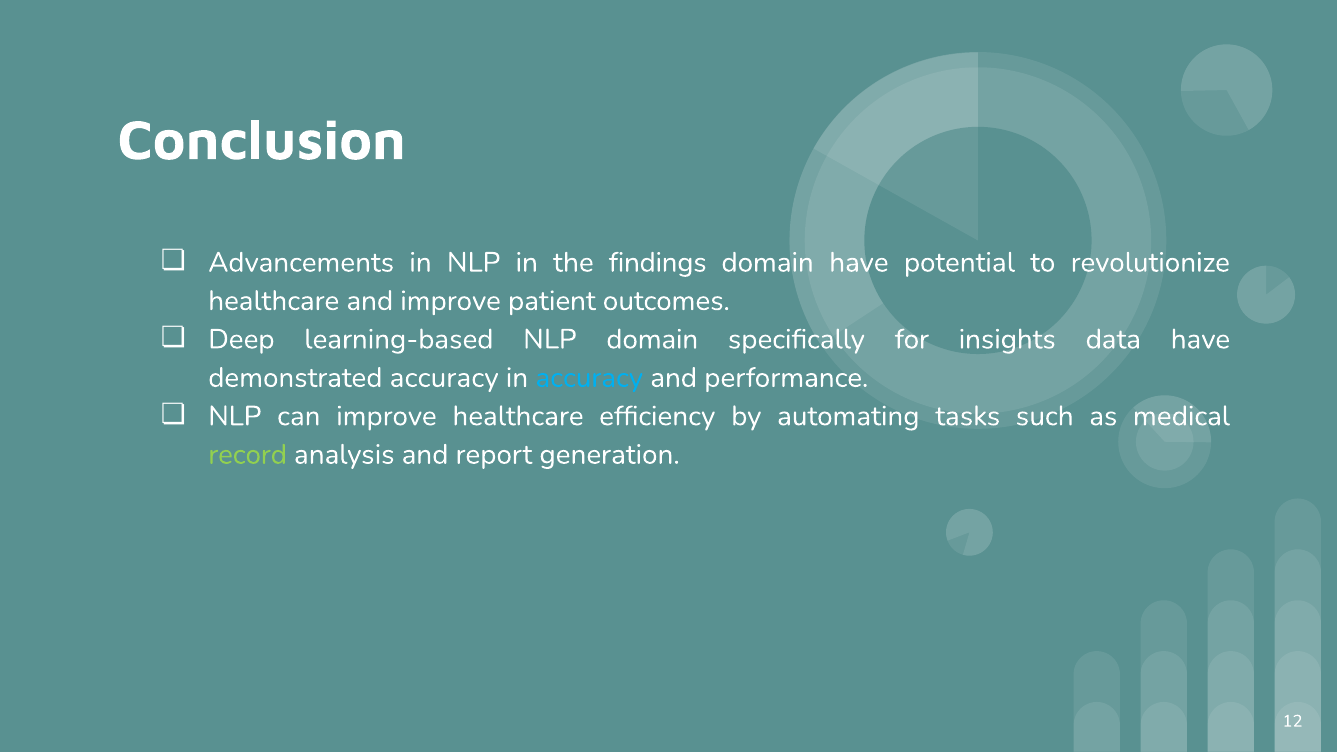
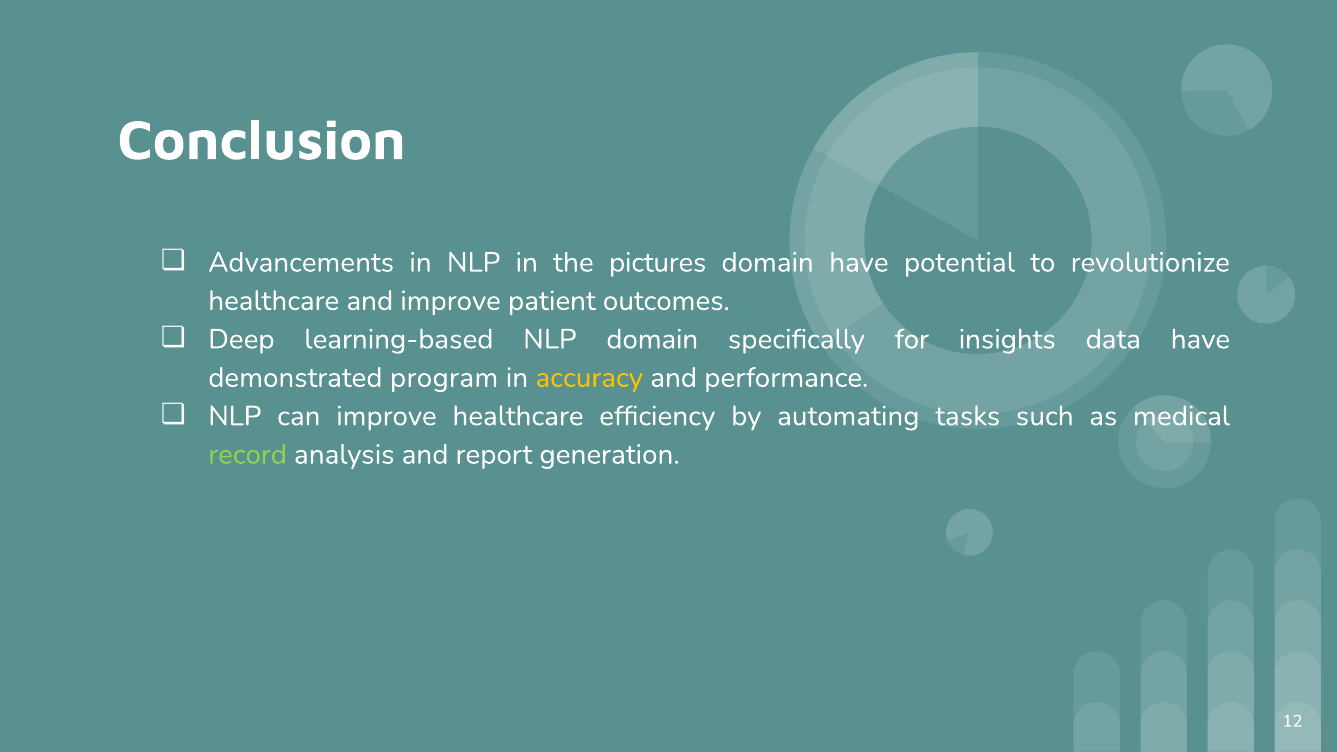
findings: findings -> pictures (658, 262)
demonstrated accuracy: accuracy -> program (444, 378)
accuracy colour: light blue -> yellow (589, 378)
